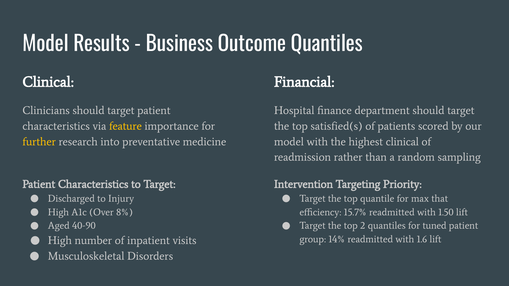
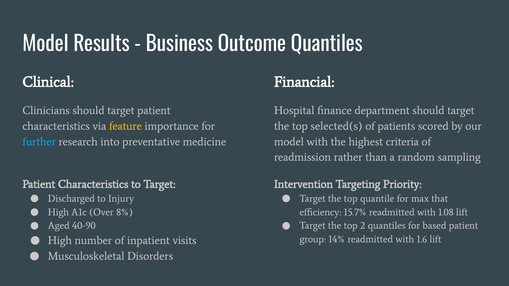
satisfied(s: satisfied(s -> selected(s (337, 126)
further colour: yellow -> light blue (39, 142)
highest clinical: clinical -> criteria (402, 142)
1.50: 1.50 -> 1.08 (446, 212)
tuned: tuned -> based (434, 226)
